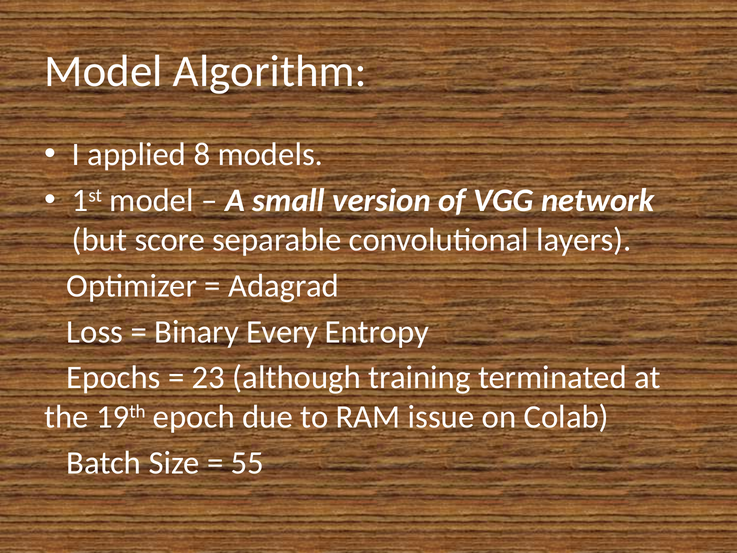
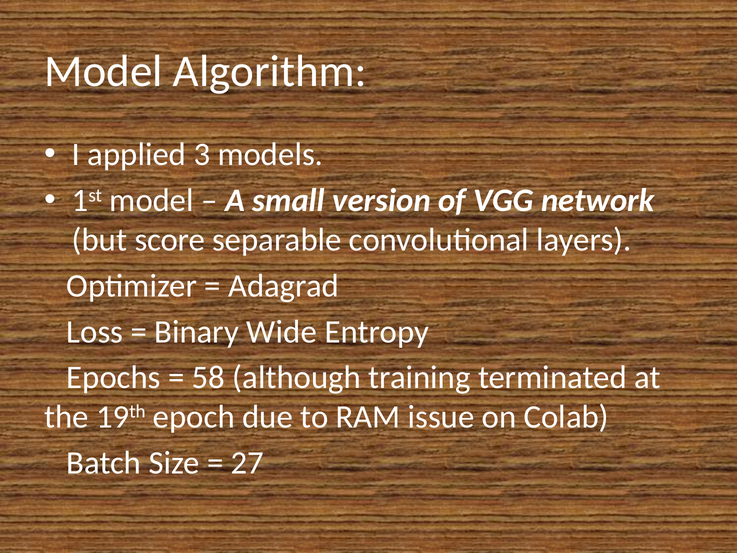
8: 8 -> 3 (202, 155)
Every: Every -> Wide (282, 332)
23: 23 -> 58 (208, 377)
55: 55 -> 27 (247, 463)
